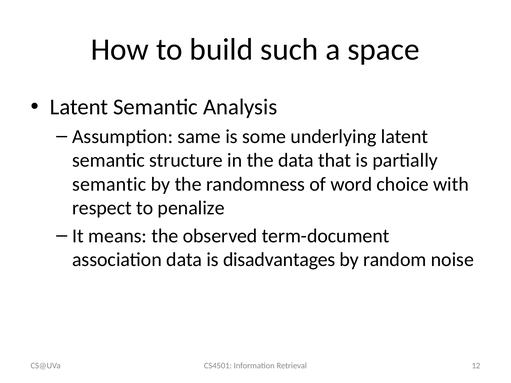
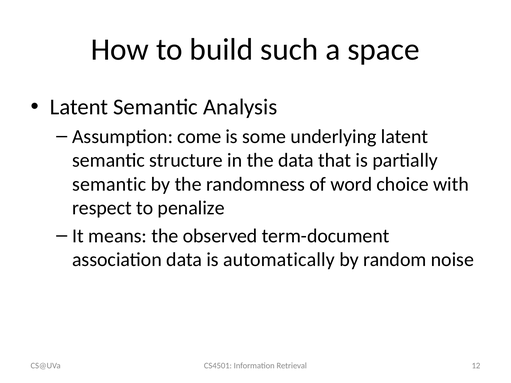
same: same -> come (199, 137)
disadvantages: disadvantages -> automatically (279, 260)
